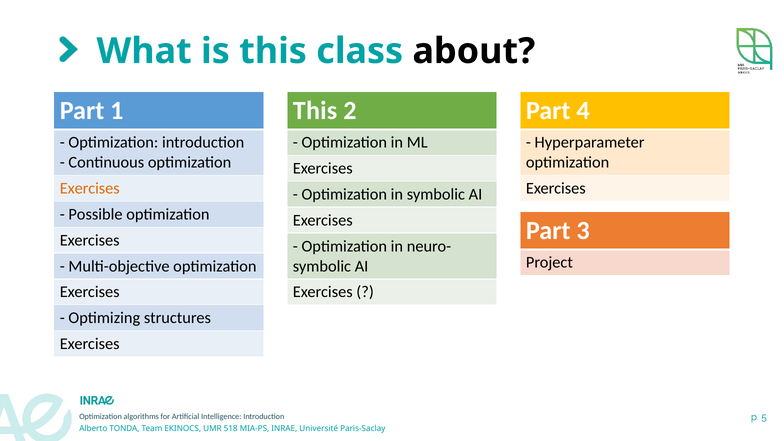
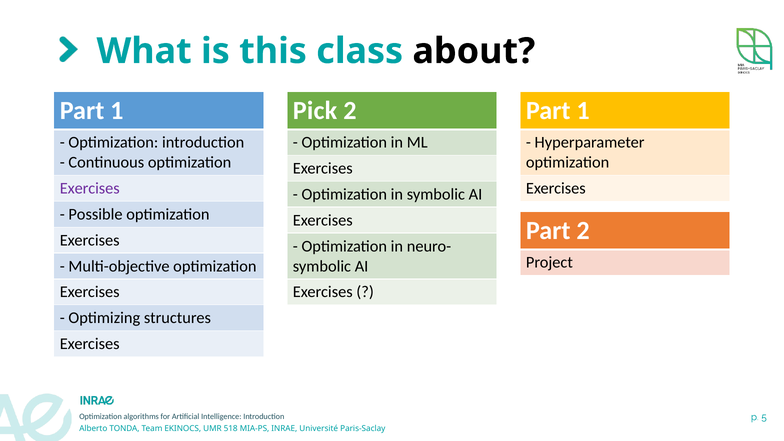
This: This -> Pick (315, 111)
4: 4 -> 1 (583, 111)
Exercises colour: orange -> purple (90, 188)
Part 3: 3 -> 2 (583, 231)
